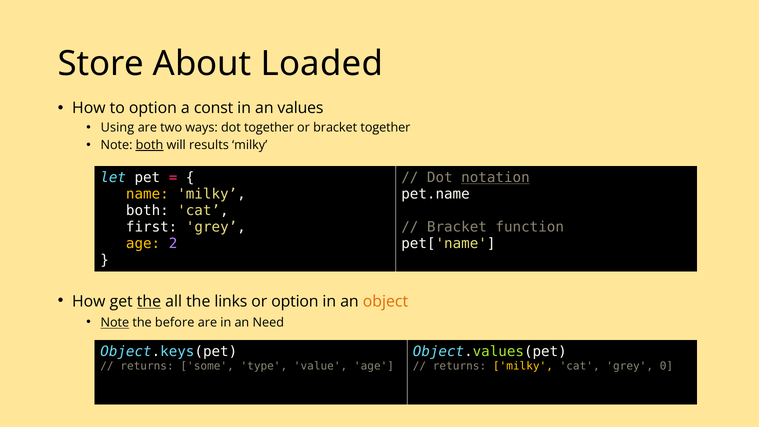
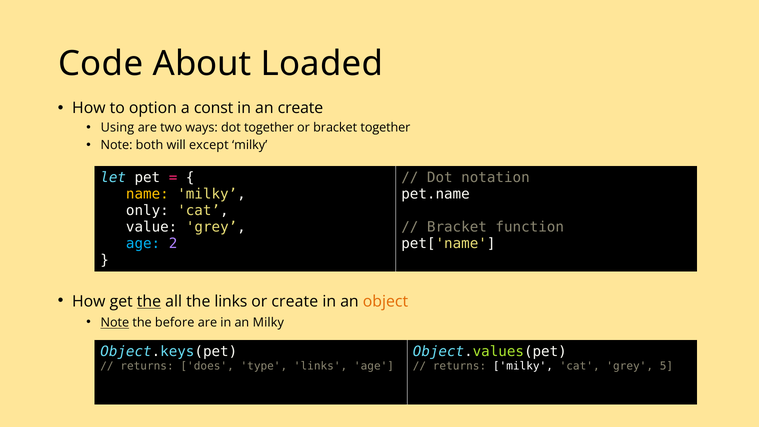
Store: Store -> Code (101, 64)
an values: values -> create (300, 108)
both underline: present -> none (149, 145)
results: results -> except (209, 145)
notation underline: present -> none (495, 178)
both: both -> only (147, 211)
first: first -> value (152, 227)
age colour: yellow -> light blue (143, 244)
or option: option -> create (295, 301)
an Need: Need -> Milky (268, 323)
some: some -> does (207, 366)
type value: value -> links (321, 366)
milky colour: yellow -> white (523, 366)
0: 0 -> 5 (666, 366)
